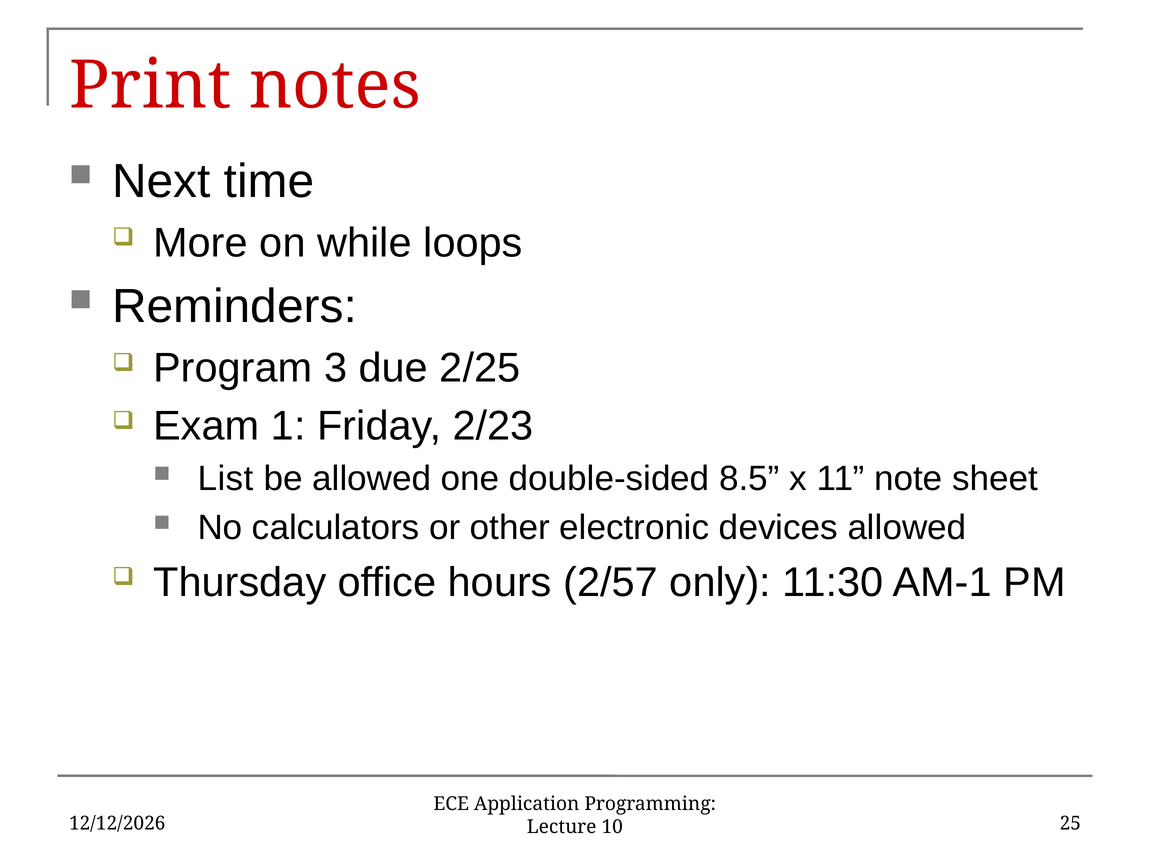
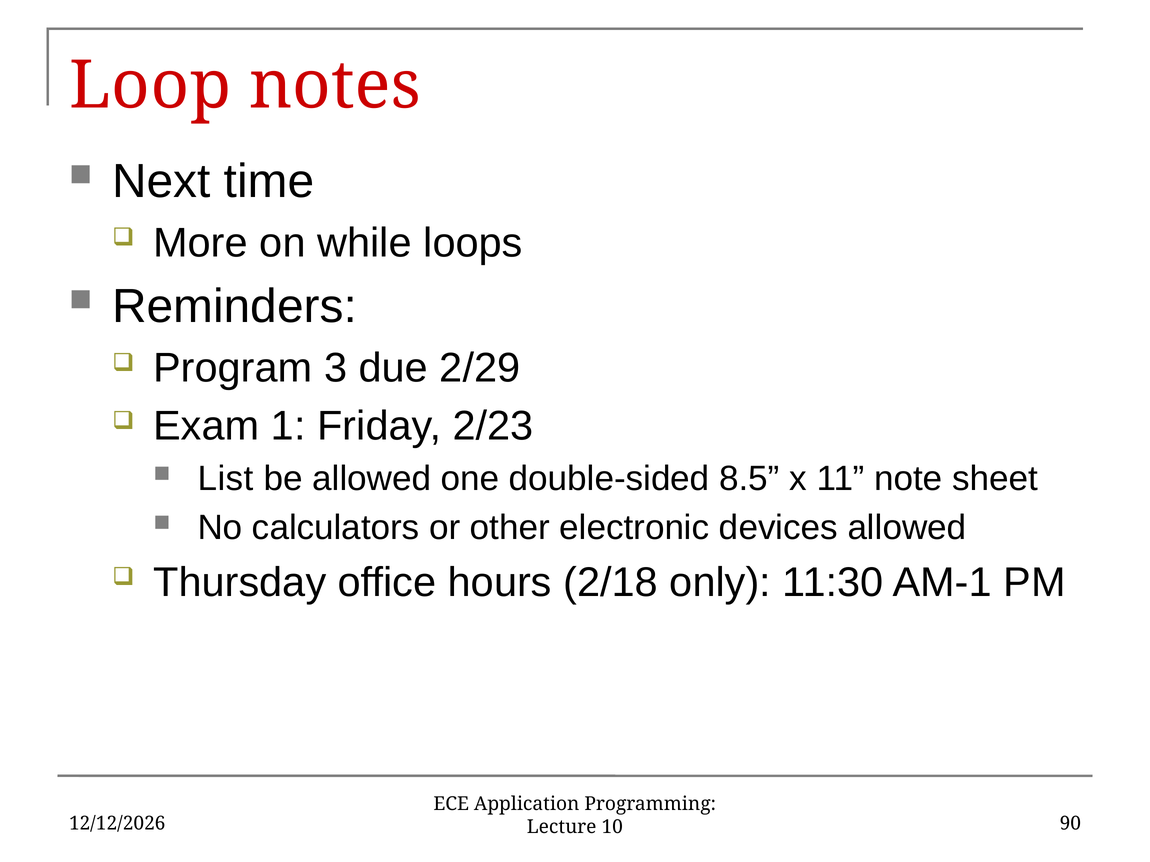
Print: Print -> Loop (150, 86)
2/25: 2/25 -> 2/29 (480, 368)
2/57: 2/57 -> 2/18 (610, 583)
25: 25 -> 90 (1070, 824)
